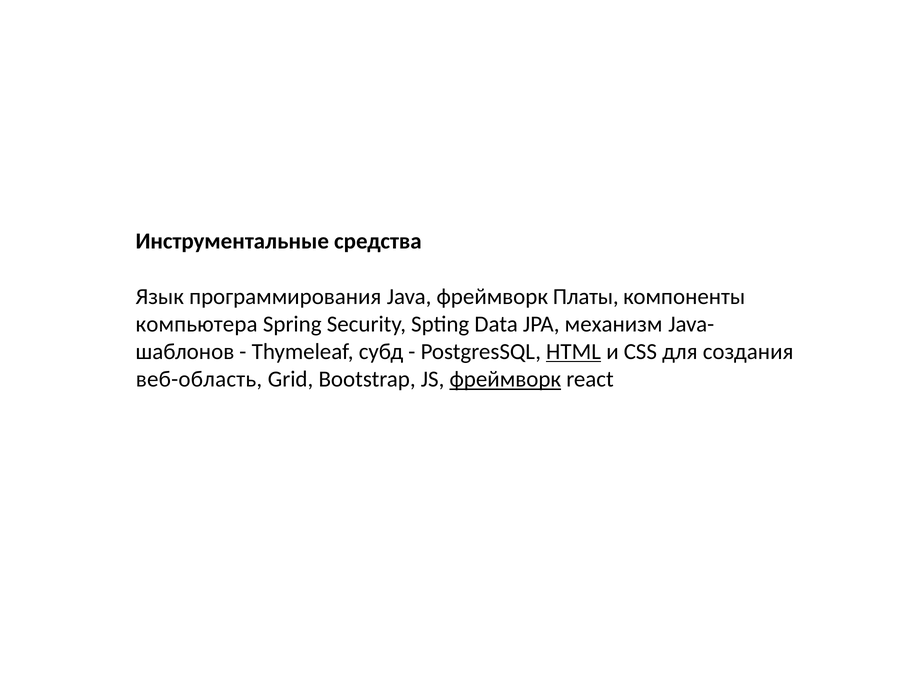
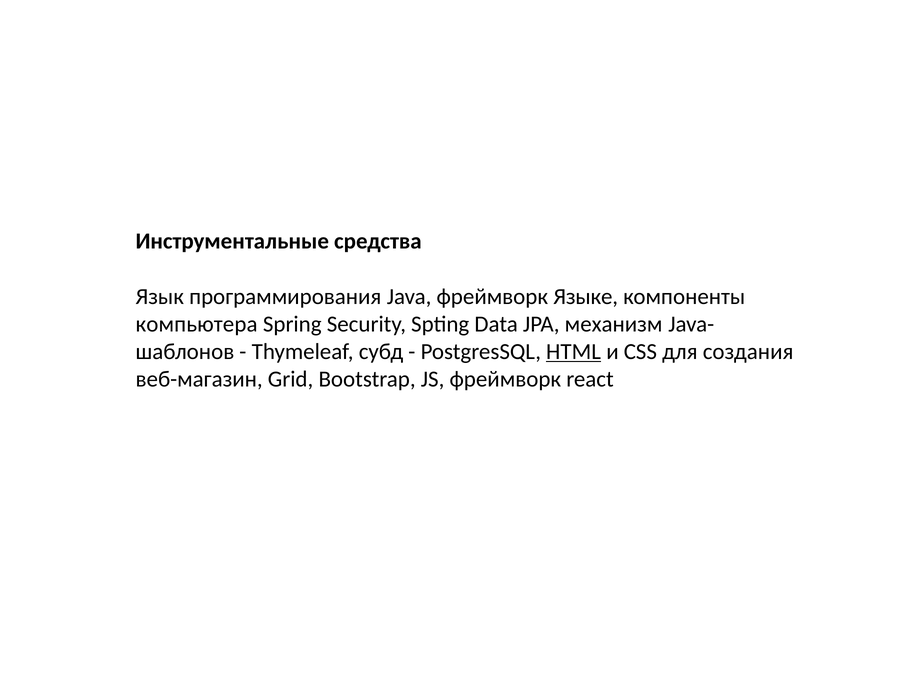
Платы: Платы -> Языке (586, 297)
веб-область: веб-область -> веб-магазин (199, 379)
фреймворк underline: present -> none (505, 379)
